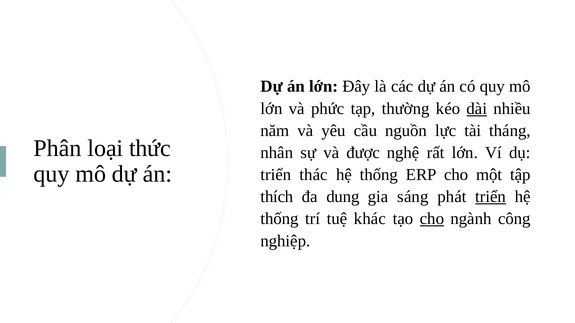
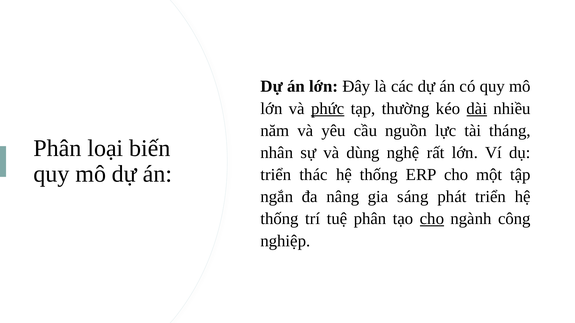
phức underline: none -> present (328, 109)
thức: thức -> biến (150, 148)
được: được -> dùng (363, 153)
thích: thích -> ngắn (277, 197)
dung: dung -> nâng (343, 197)
triển underline: present -> none (491, 197)
tuệ khác: khác -> phân (370, 219)
